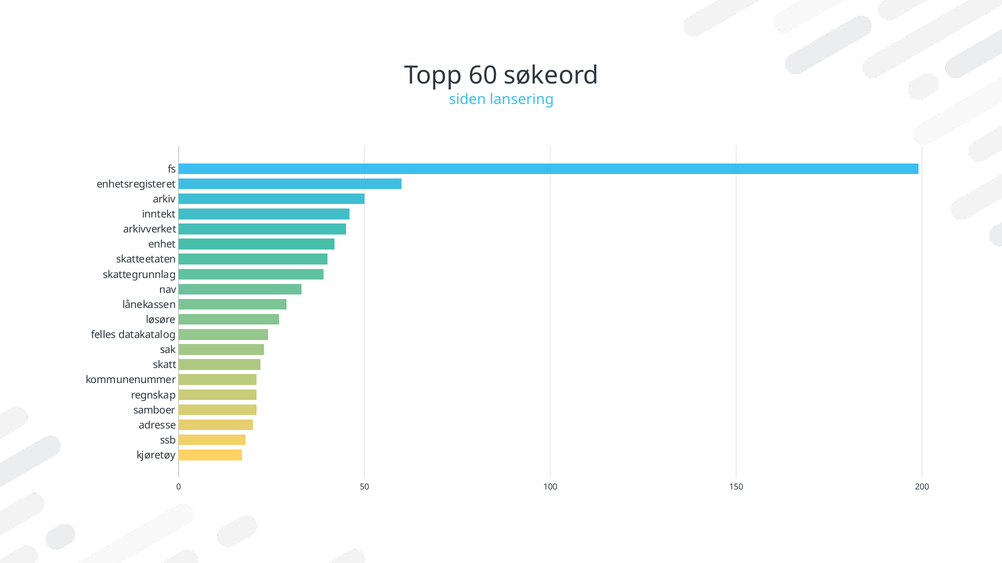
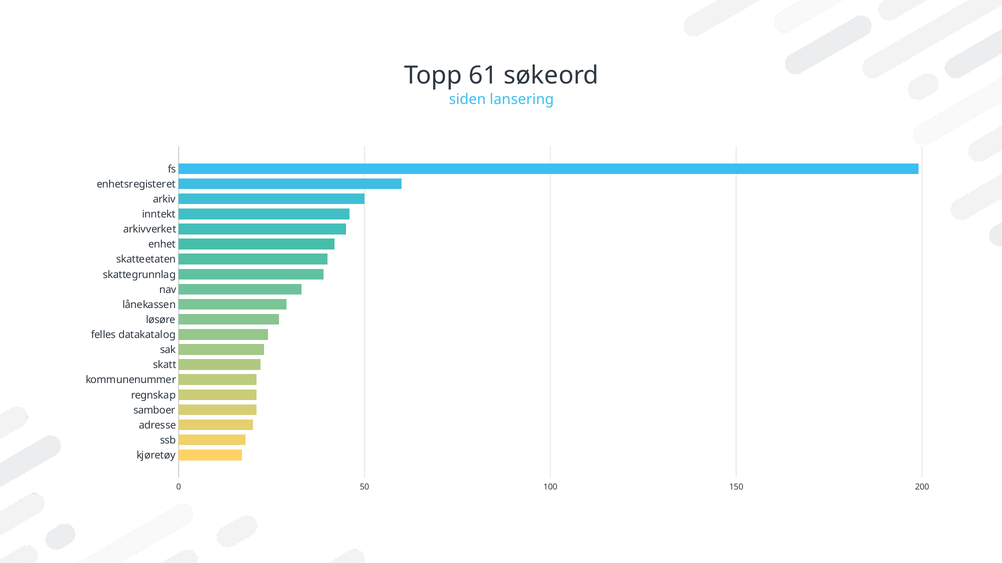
60: 60 -> 61 (483, 76)
